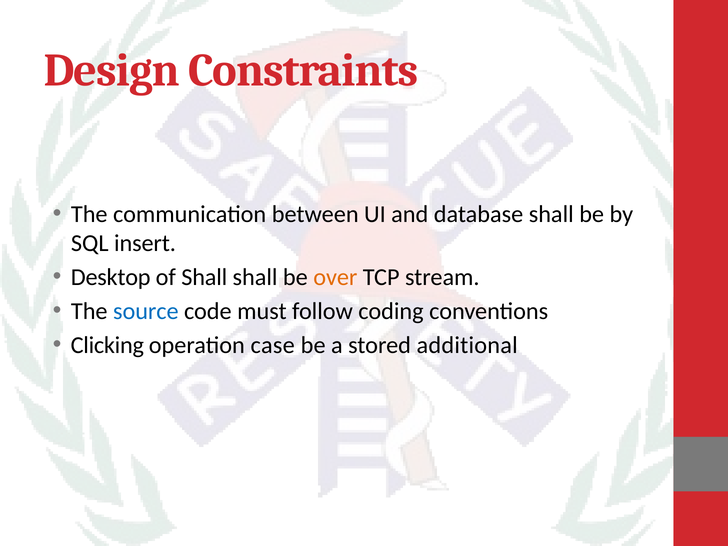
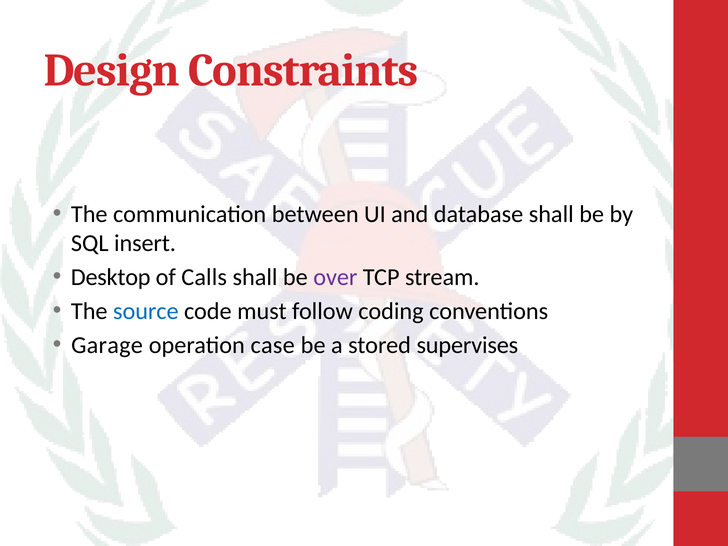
of Shall: Shall -> Calls (204, 277)
over colour: orange -> purple (335, 277)
Clicking: Clicking -> Garage (107, 345)
additional: additional -> supervises (467, 345)
